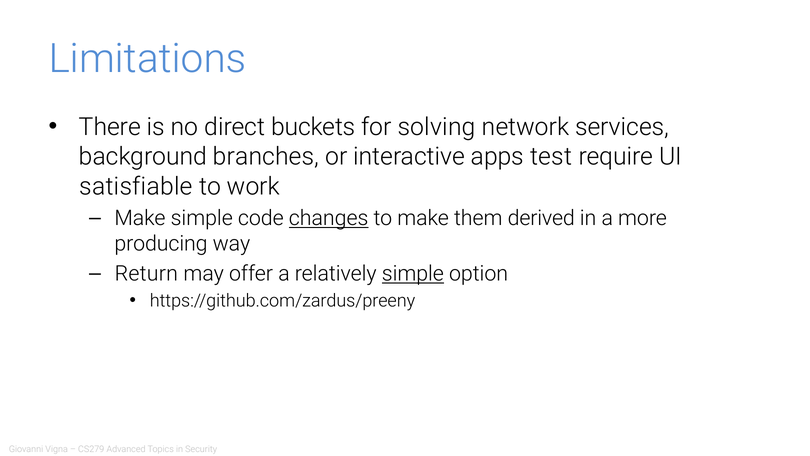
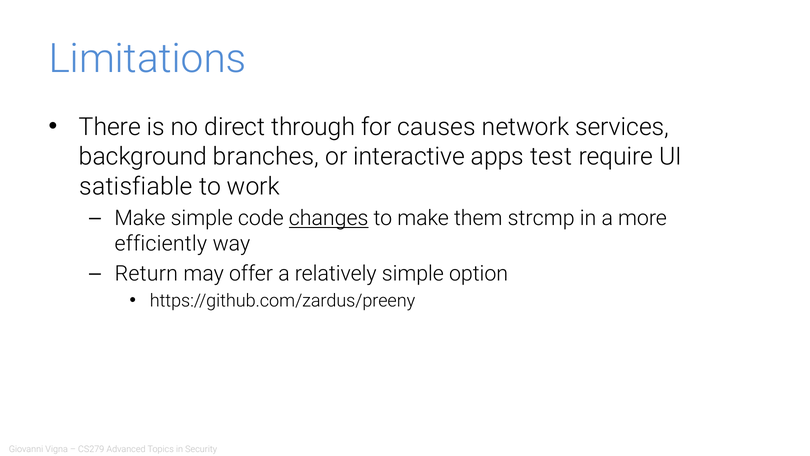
buckets: buckets -> through (313, 127)
solving: solving -> causes (437, 127)
derived: derived -> strcmp (541, 218)
producing: producing -> efficiently (161, 244)
simple underline: present -> none (413, 274)
